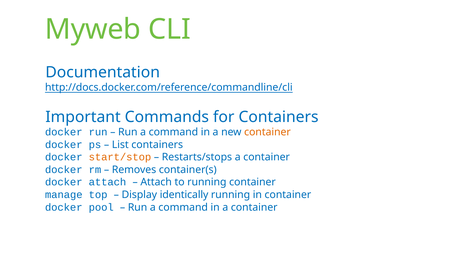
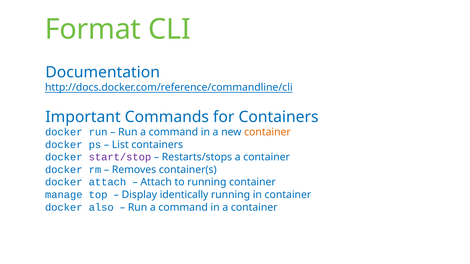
Myweb: Myweb -> Format (93, 30)
start/stop colour: orange -> purple (120, 157)
pool: pool -> also (101, 208)
